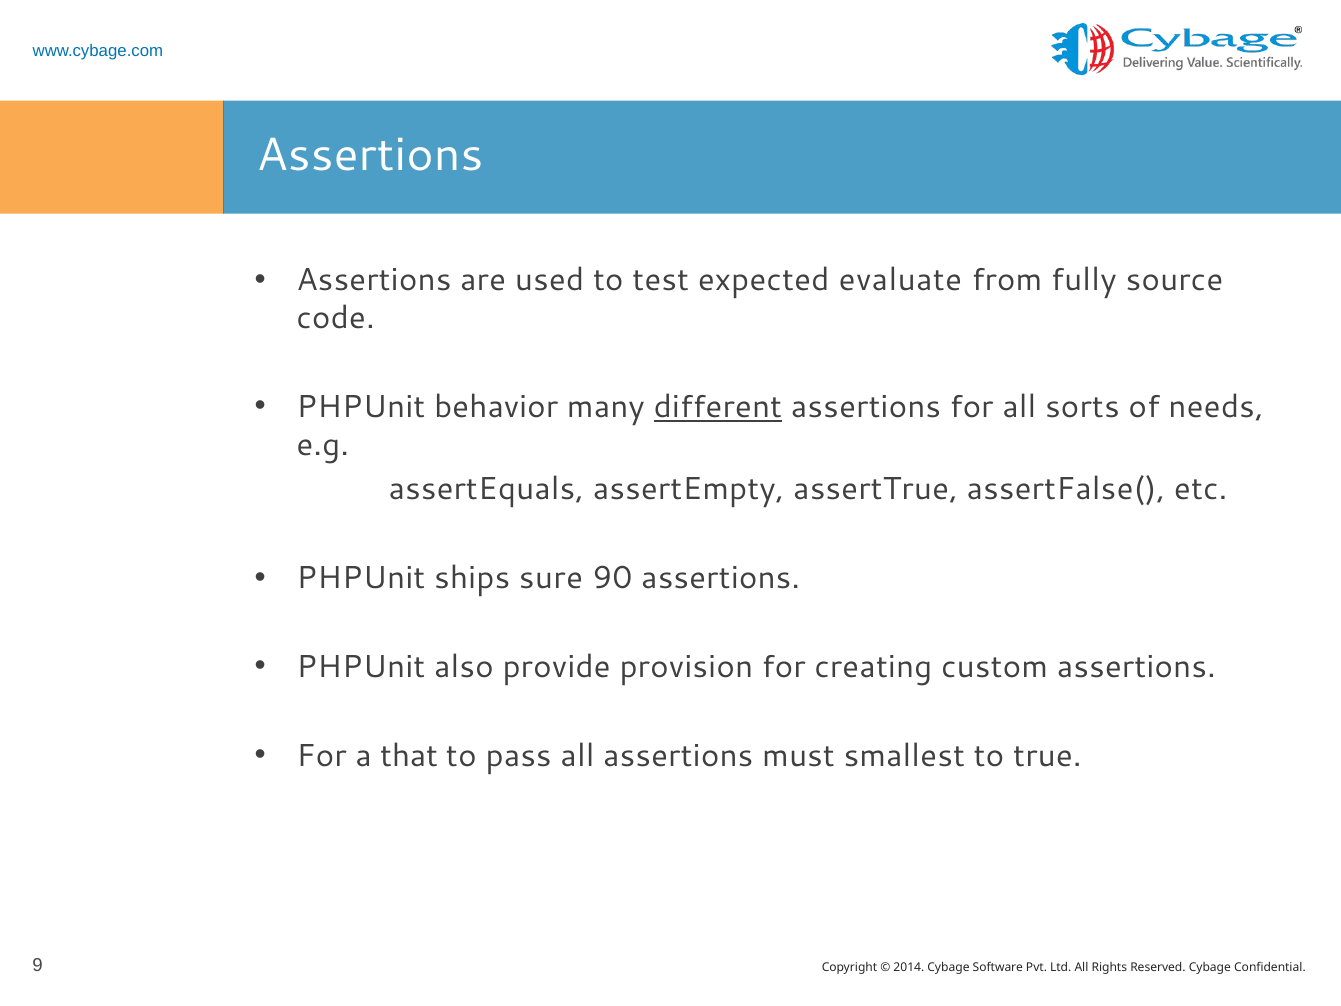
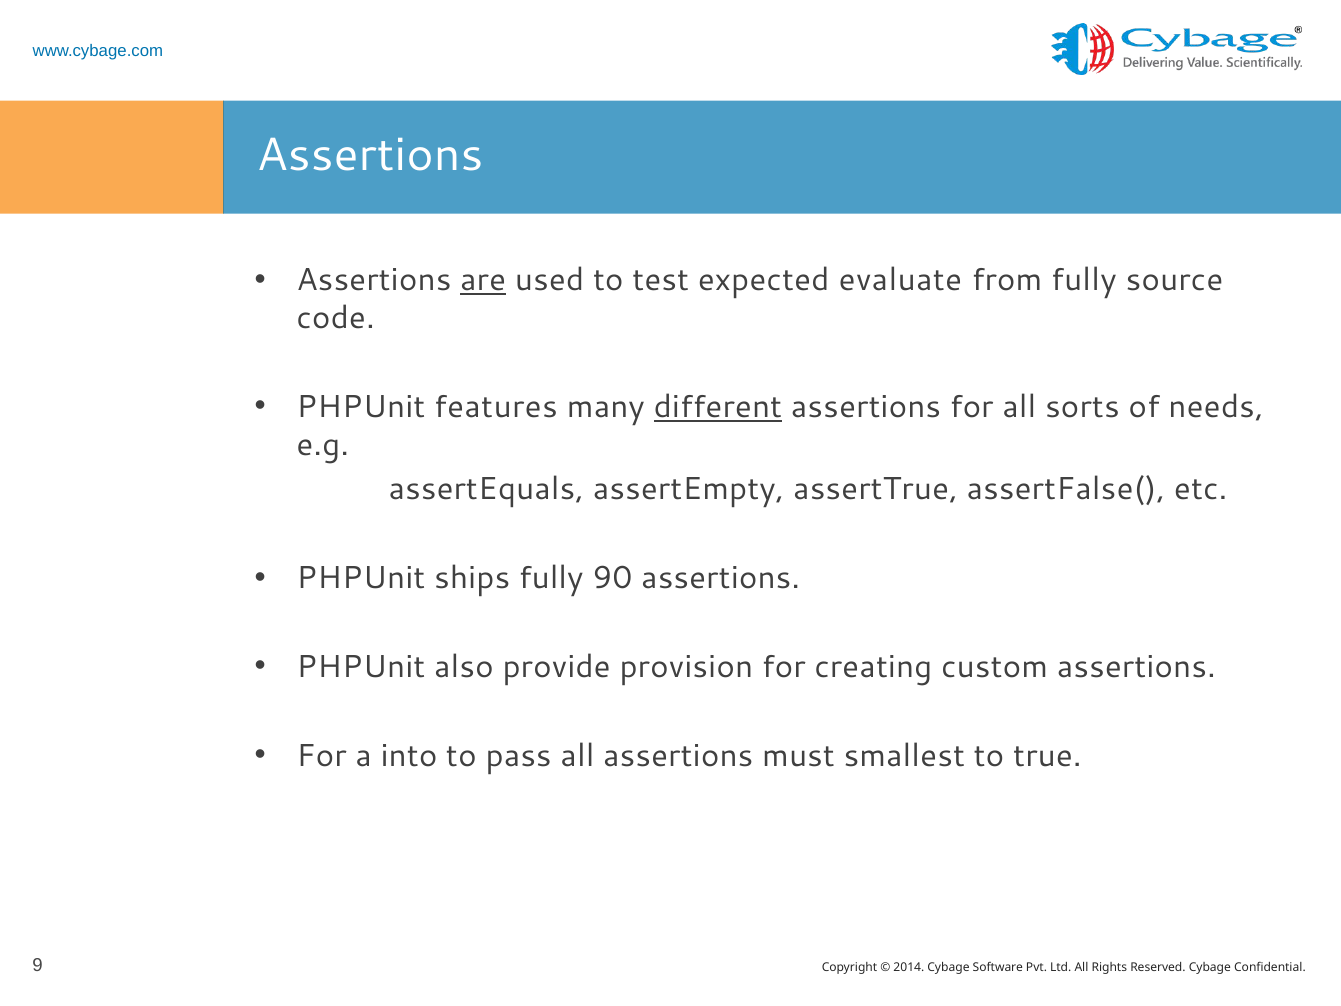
are underline: none -> present (483, 280)
behavior: behavior -> features (496, 407)
ships sure: sure -> fully (551, 578)
that: that -> into (409, 755)
